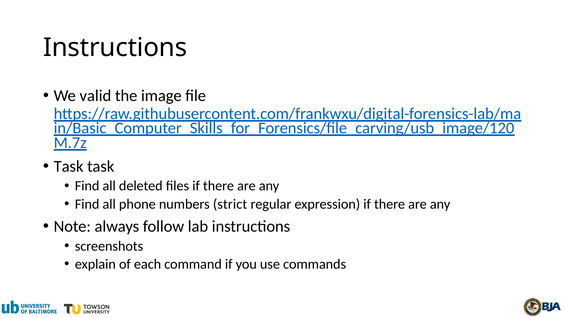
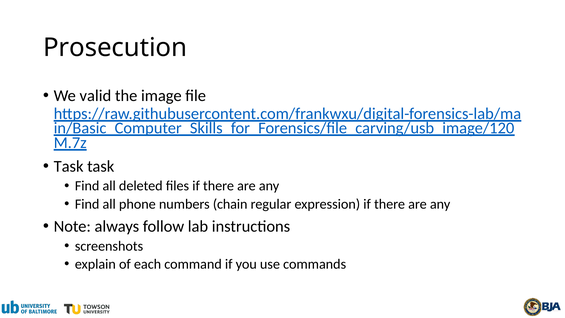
Instructions: Instructions -> Prosecution (115, 47)
strict: strict -> chain (230, 204)
